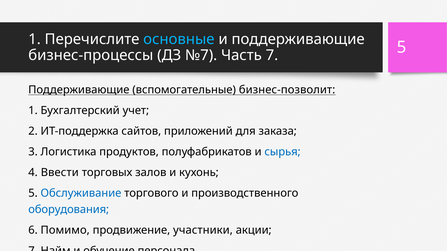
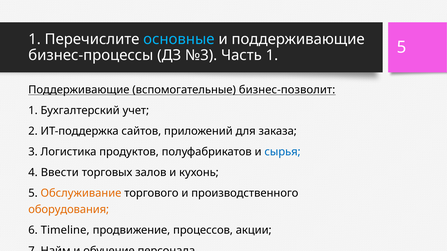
№7: №7 -> №3 (201, 55)
Часть 7: 7 -> 1 (272, 55)
Обслуживание colour: blue -> orange (81, 194)
оборудования colour: blue -> orange (69, 210)
Помимо: Помимо -> Timeline (65, 230)
участники: участники -> процессов (203, 230)
